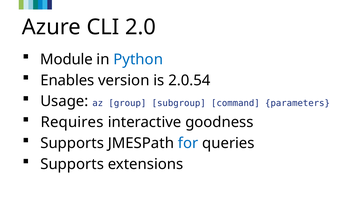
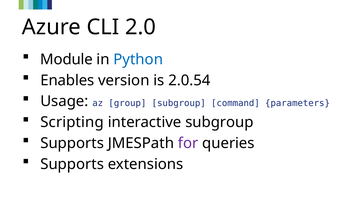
Requires: Requires -> Scripting (72, 122)
interactive goodness: goodness -> subgroup (219, 122)
for colour: blue -> purple (188, 143)
